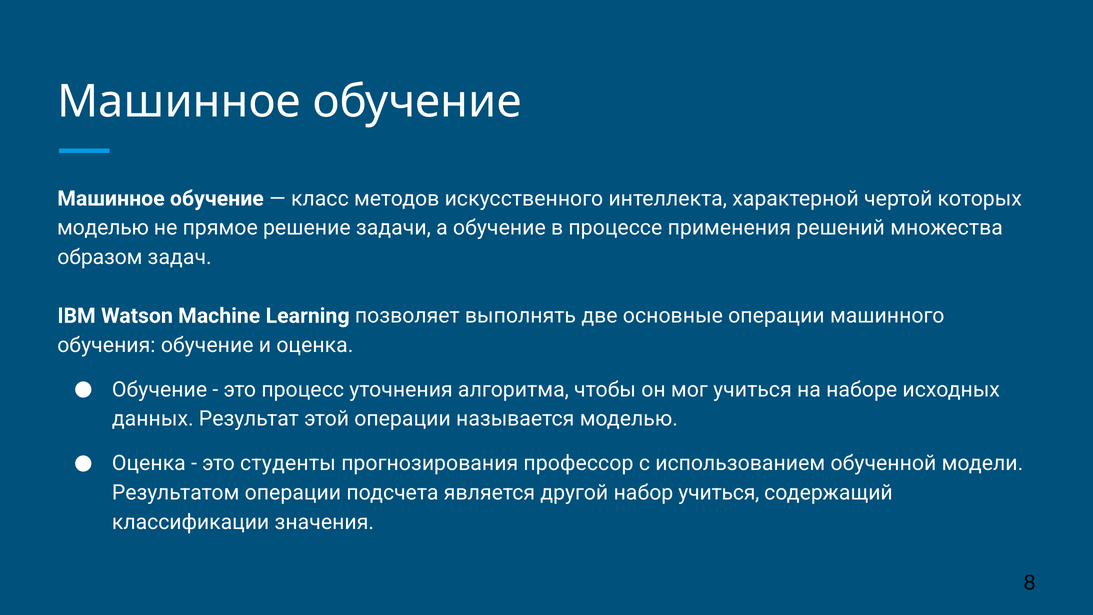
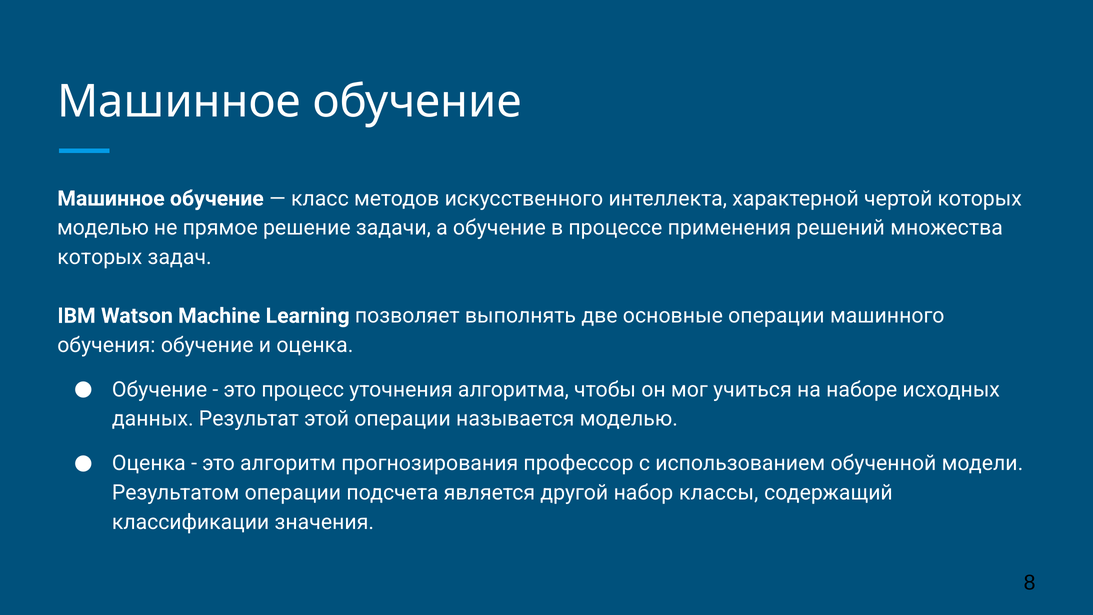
образом: образом -> которых (100, 257)
студенты: студенты -> алгоритм (288, 463)
набор учиться: учиться -> классы (719, 493)
